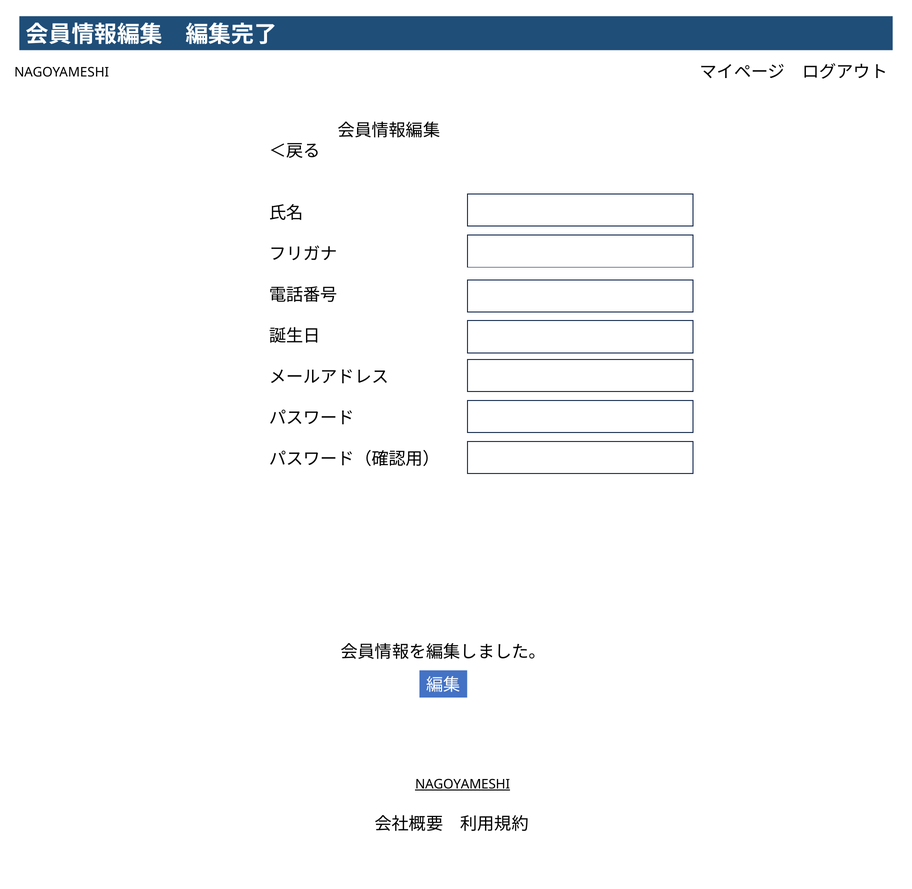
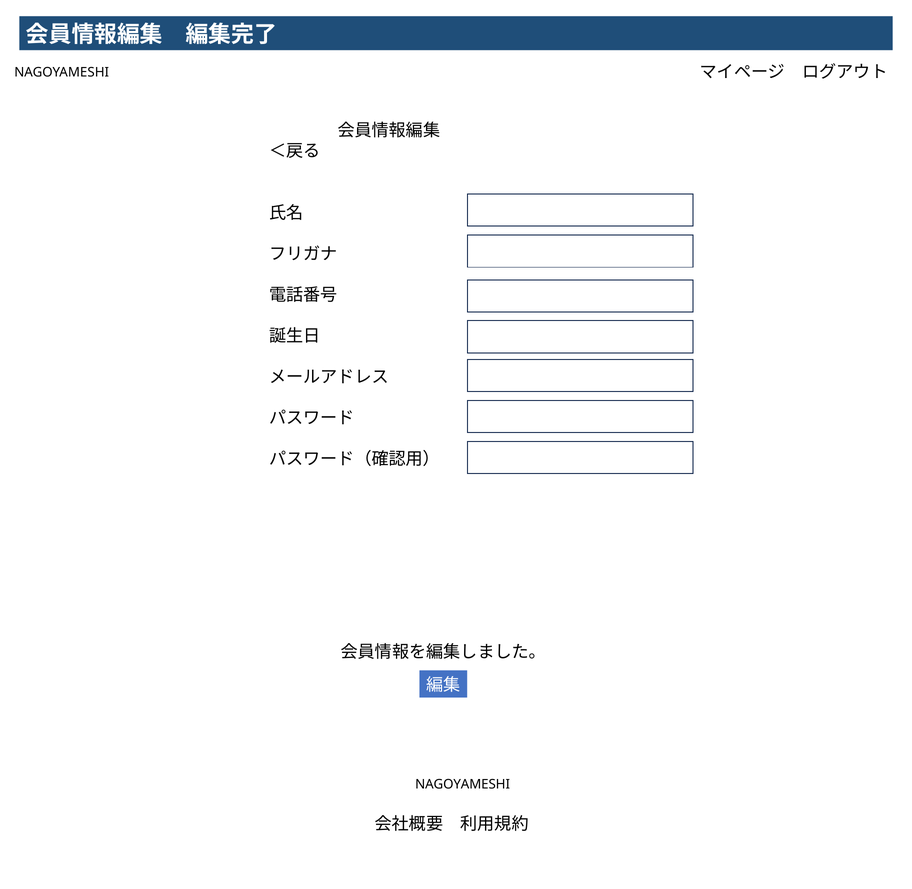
NAGOYAMESHI underline: present -> none (463, 784)
